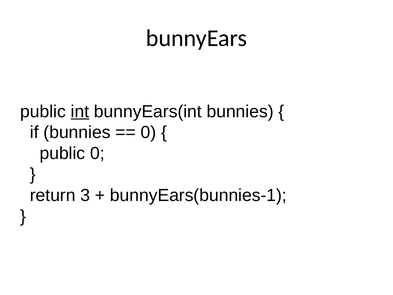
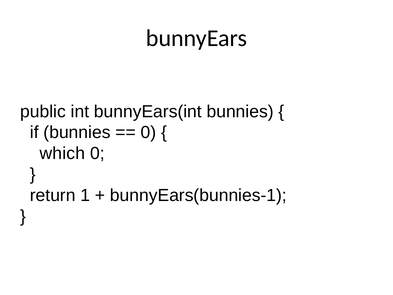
int underline: present -> none (80, 111)
public: public -> which (62, 153)
3: 3 -> 1 (85, 195)
